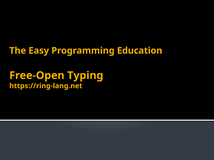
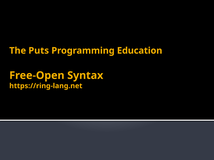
Easy: Easy -> Puts (39, 51)
Typing: Typing -> Syntax (85, 76)
